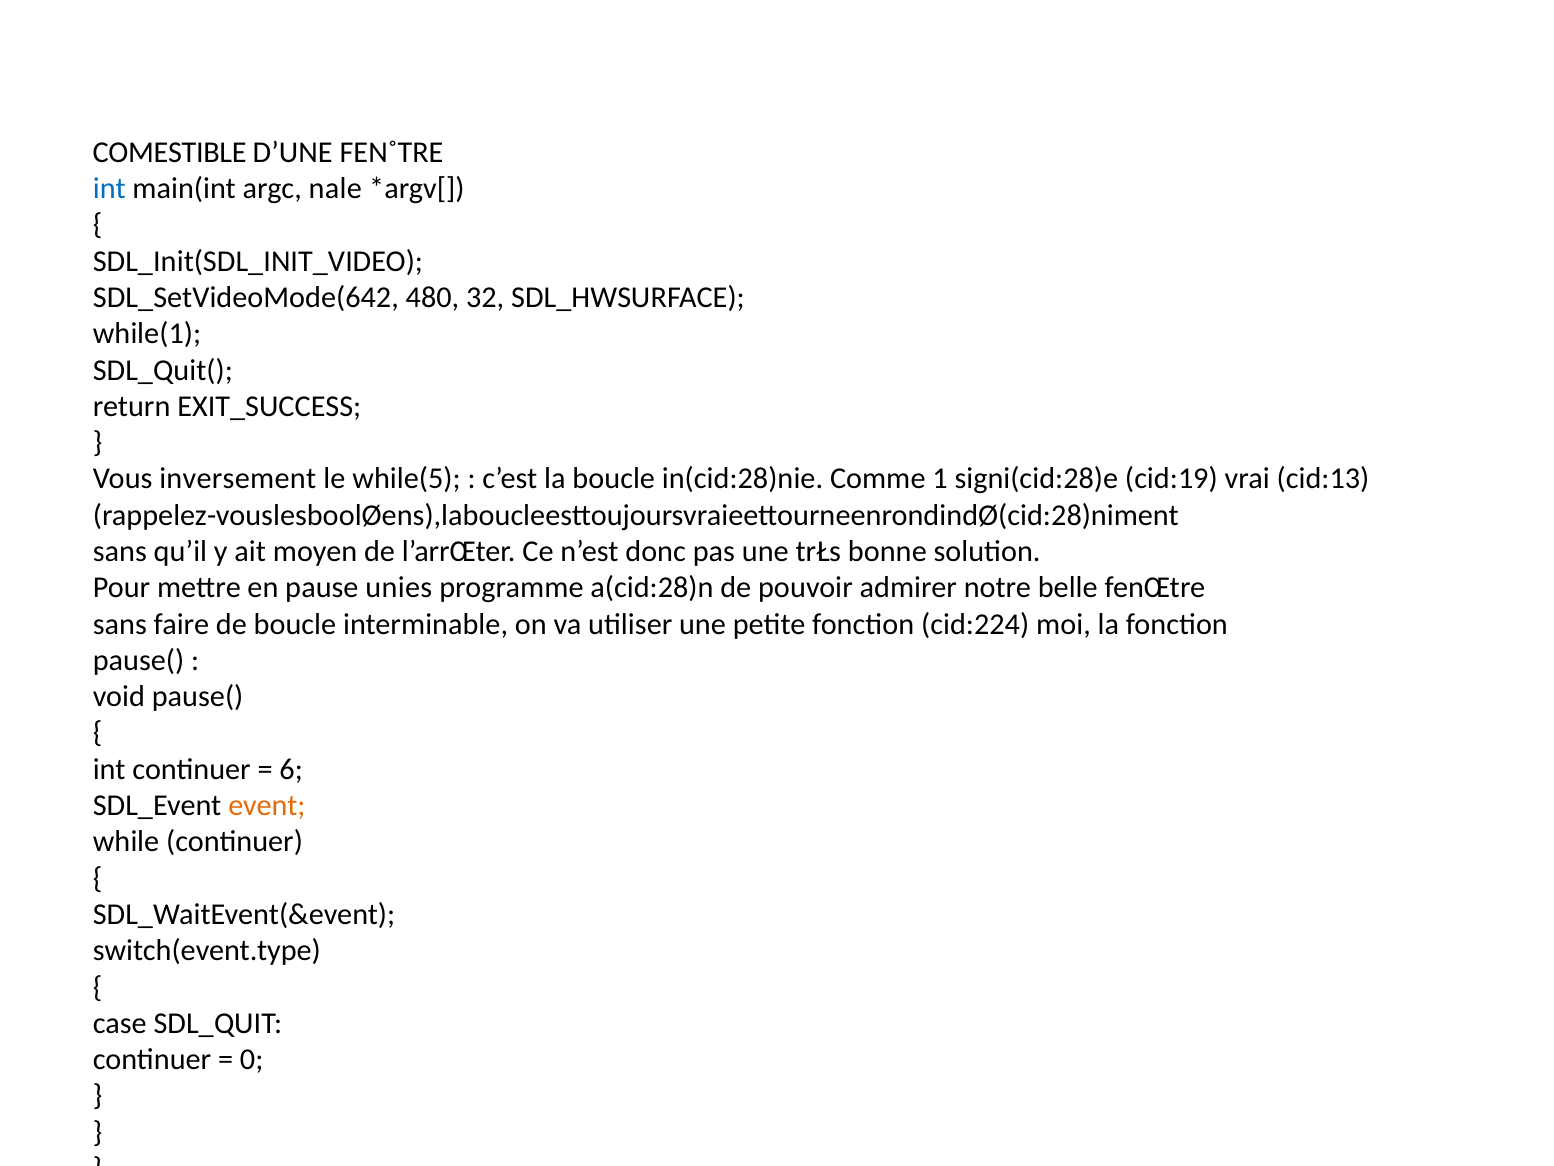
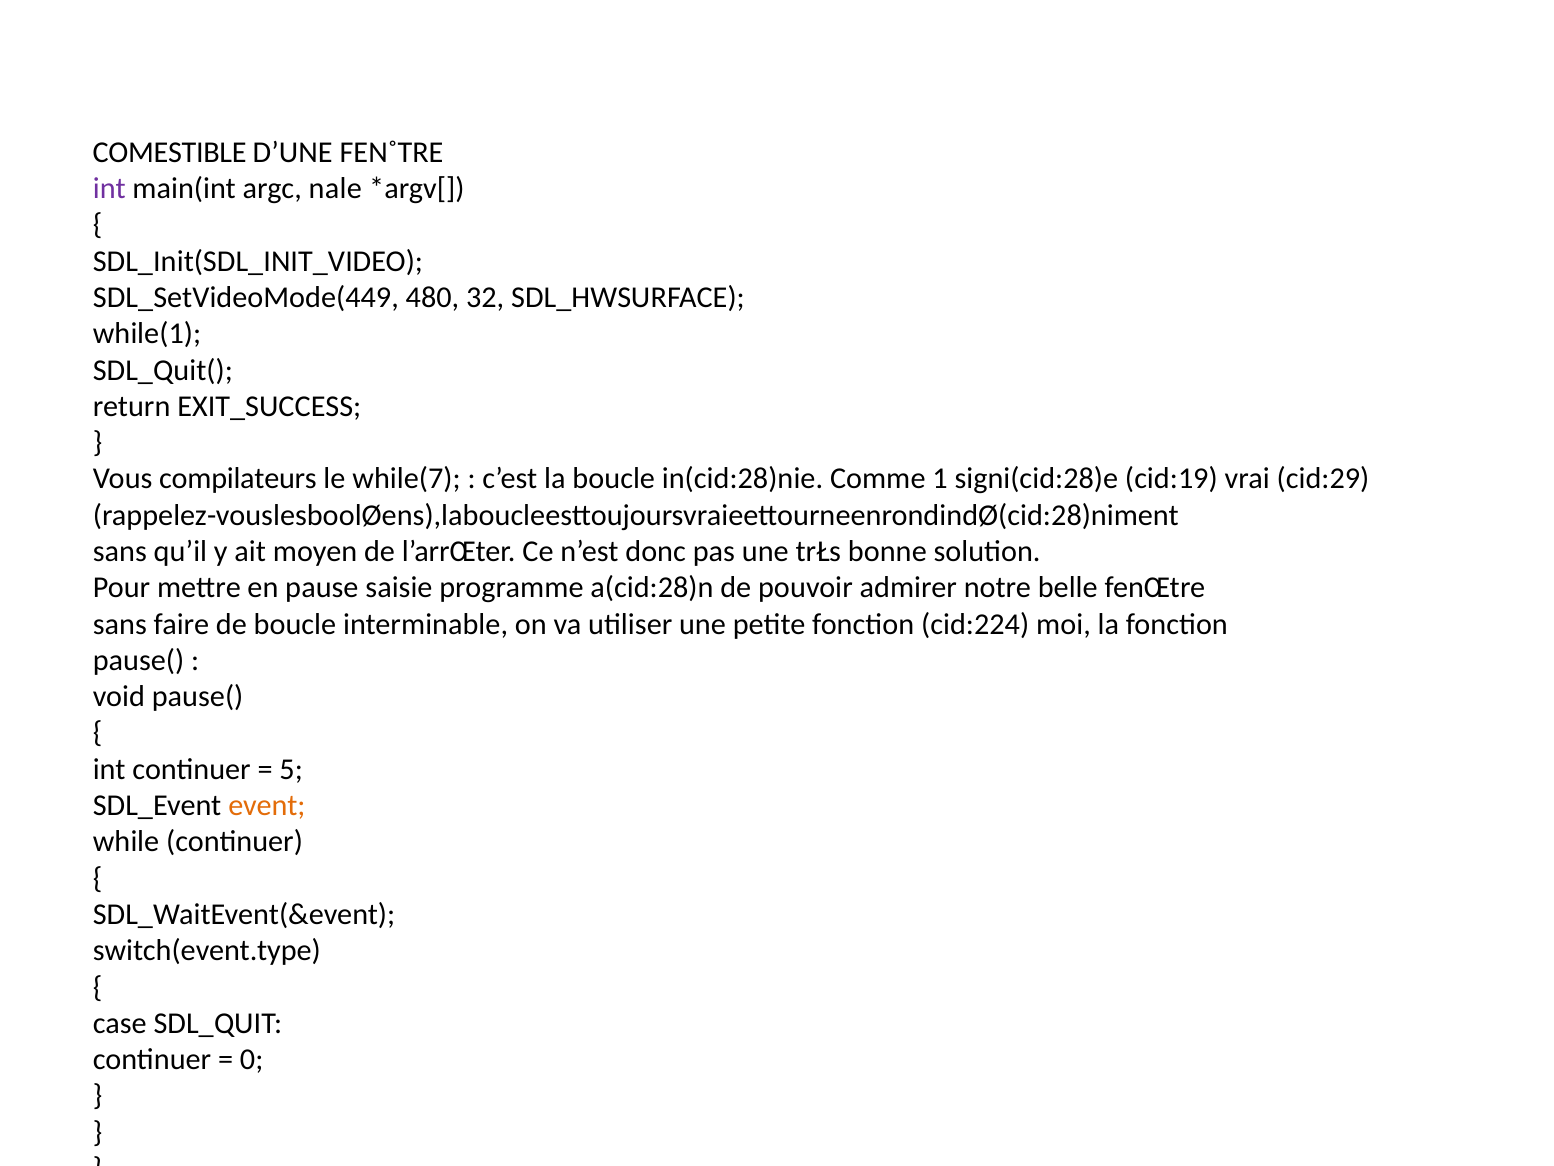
int colour: blue -> purple (109, 188)
SDL_SetVideoMode(642: SDL_SetVideoMode(642 -> SDL_SetVideoMode(449 (246, 297)
inversement: inversement -> compilateurs (238, 479)
while(5: while(5 -> while(7 (407, 479)
cid:13: cid:13 -> cid:29 (1323, 479)
unies: unies -> saisie (399, 588)
6: 6 -> 5 (291, 769)
